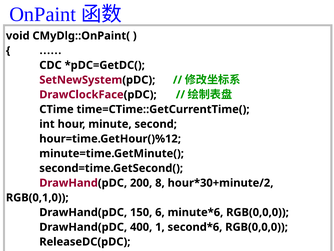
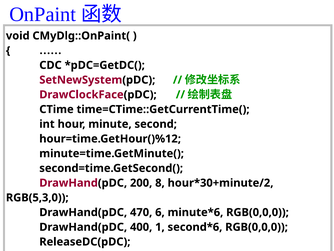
RGB(0,1,0: RGB(0,1,0 -> RGB(5,3,0 (37, 197)
150: 150 -> 470 (141, 212)
